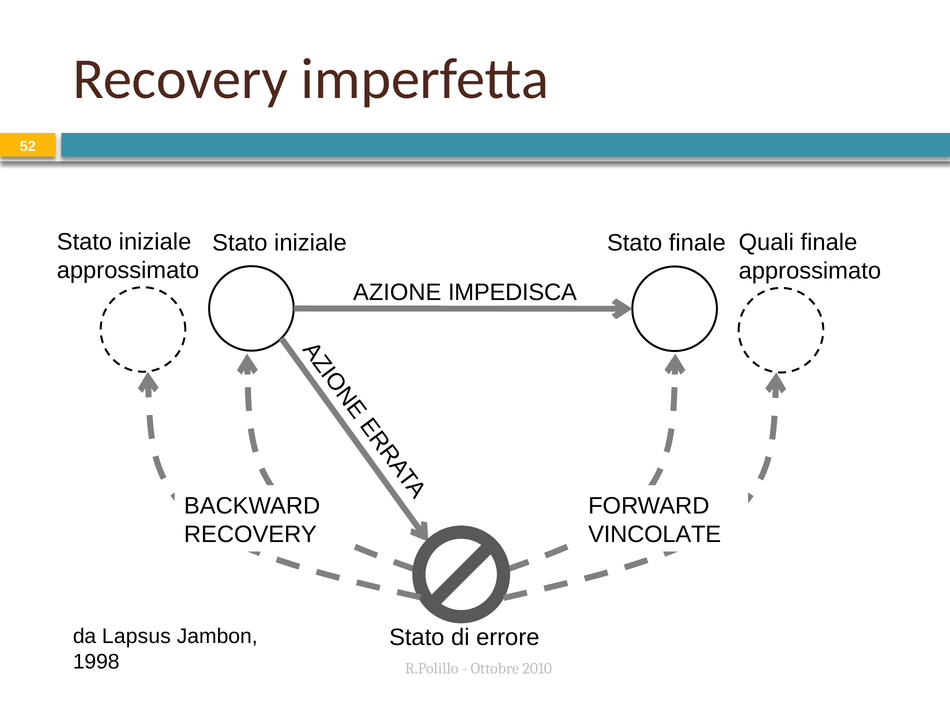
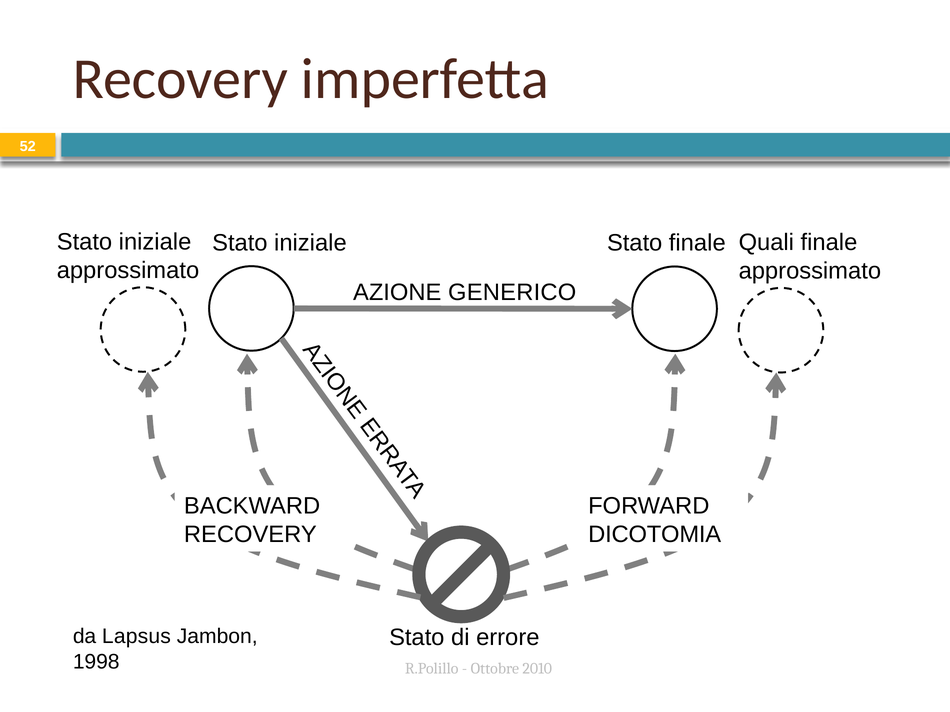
IMPEDISCA: IMPEDISCA -> GENERICO (512, 293)
VINCOLATE: VINCOLATE -> DICOTOMIA (655, 535)
